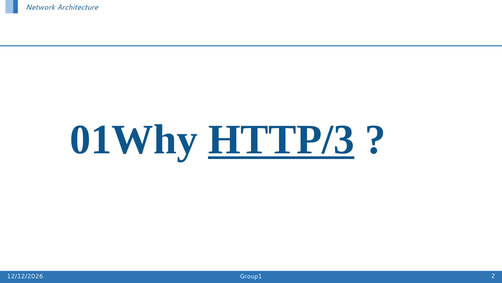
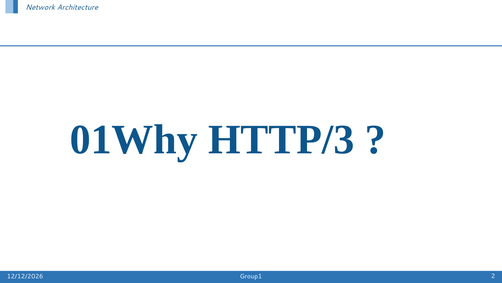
HTTP/3 underline: present -> none (281, 139)
